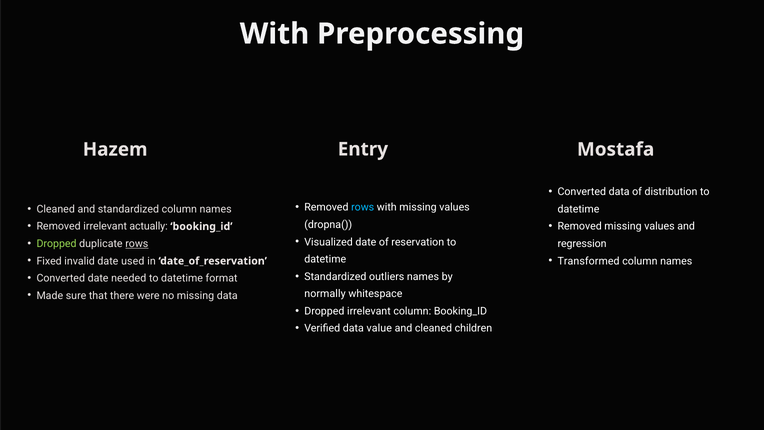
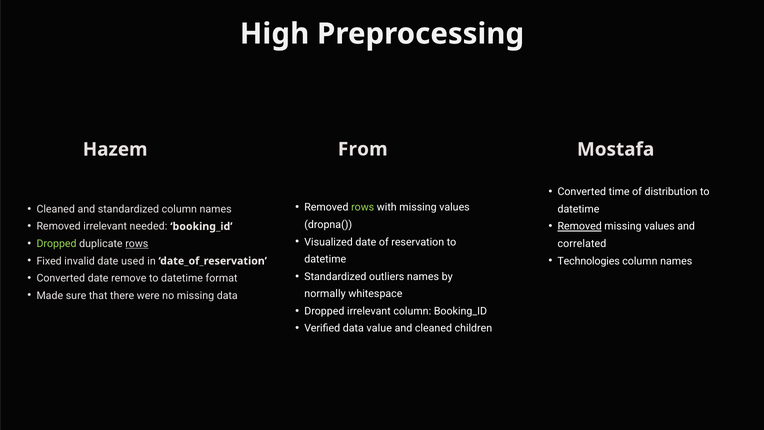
With: With -> High (275, 34)
Entry: Entry -> From (363, 149)
Converted data: data -> time (619, 192)
rows colour: light blue -> light green (363, 207)
actually: actually -> needed (148, 226)
Removed underline: none -> present (580, 226)
regression: regression -> correlated (582, 244)
Transformed: Transformed -> Technologies (589, 261)
needed: needed -> remove (129, 278)
